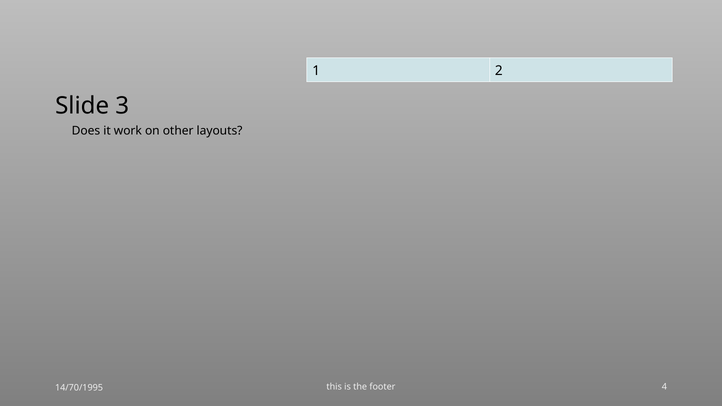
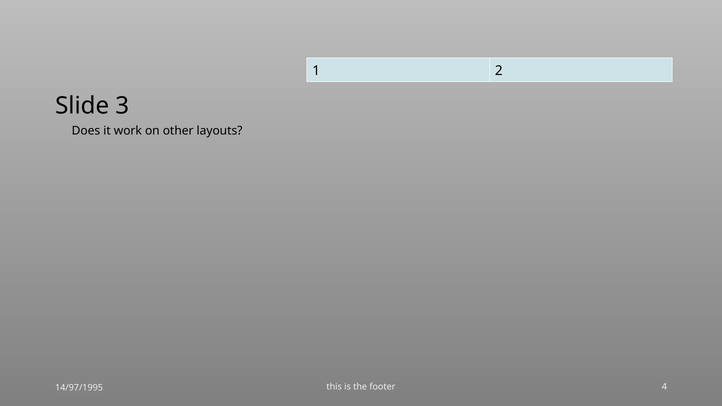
14/70/1995: 14/70/1995 -> 14/97/1995 (79, 388)
